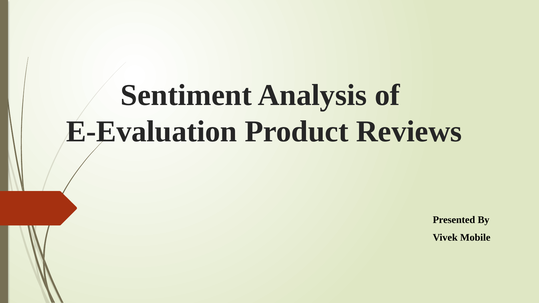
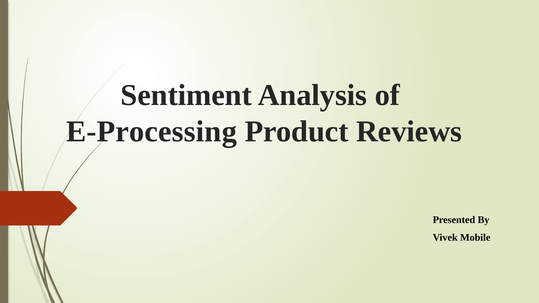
E-Evaluation: E-Evaluation -> E-Processing (151, 132)
